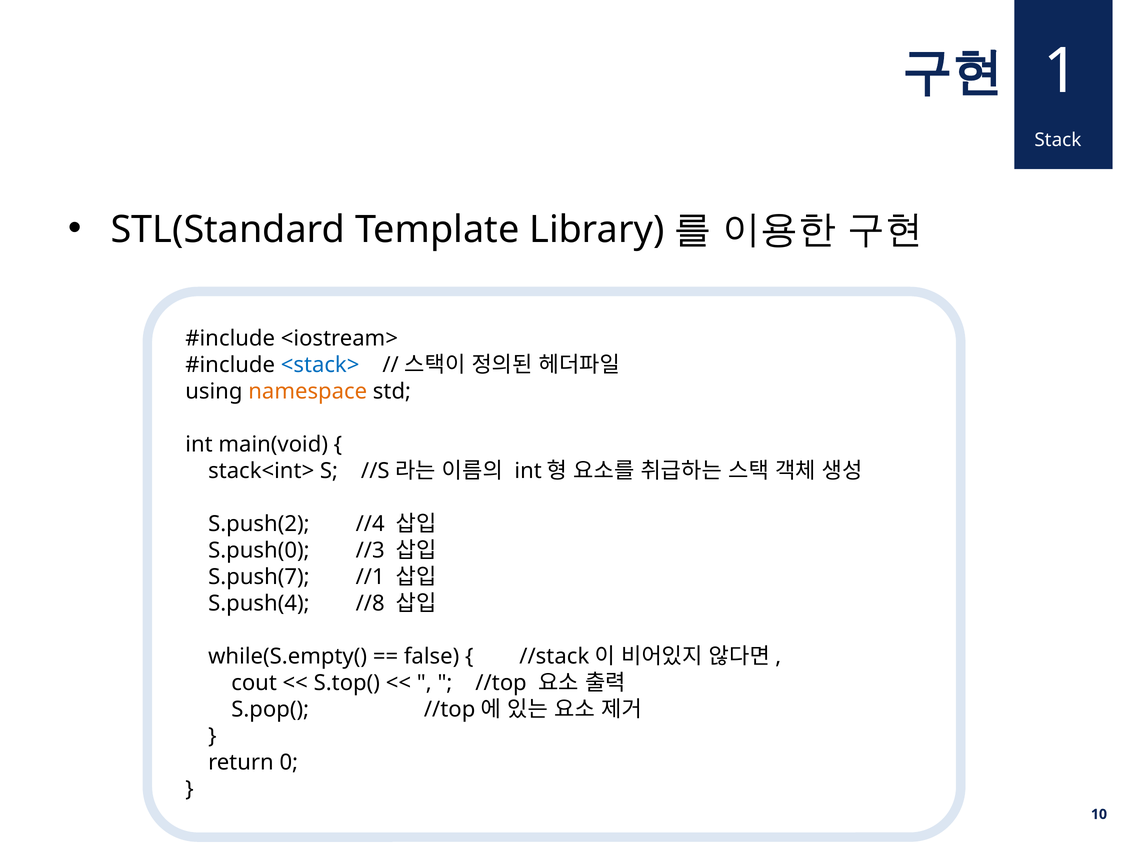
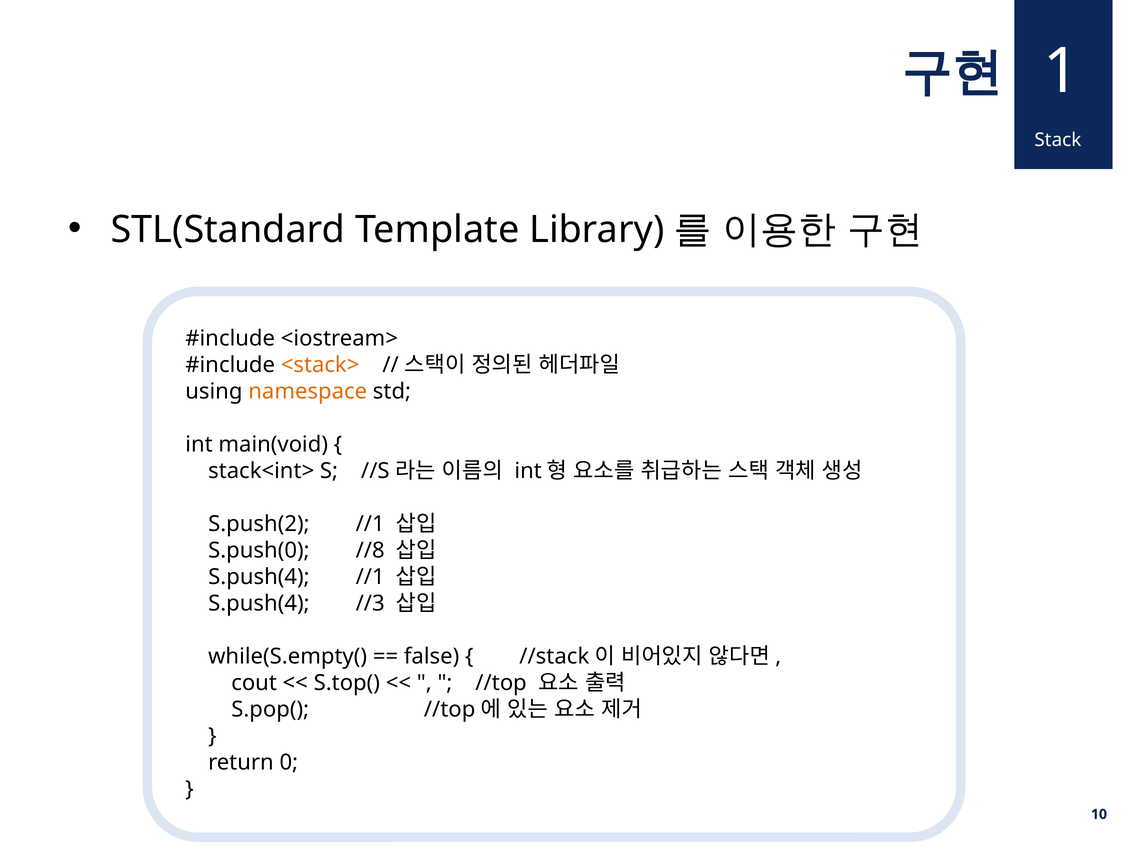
<stack> colour: blue -> orange (320, 365)
S.push(2 //4: //4 -> //1 (370, 524)
//3: //3 -> //8 (370, 551)
S.push(7: S.push(7 -> S.push(4 (259, 577)
//8: //8 -> //3 (370, 604)
